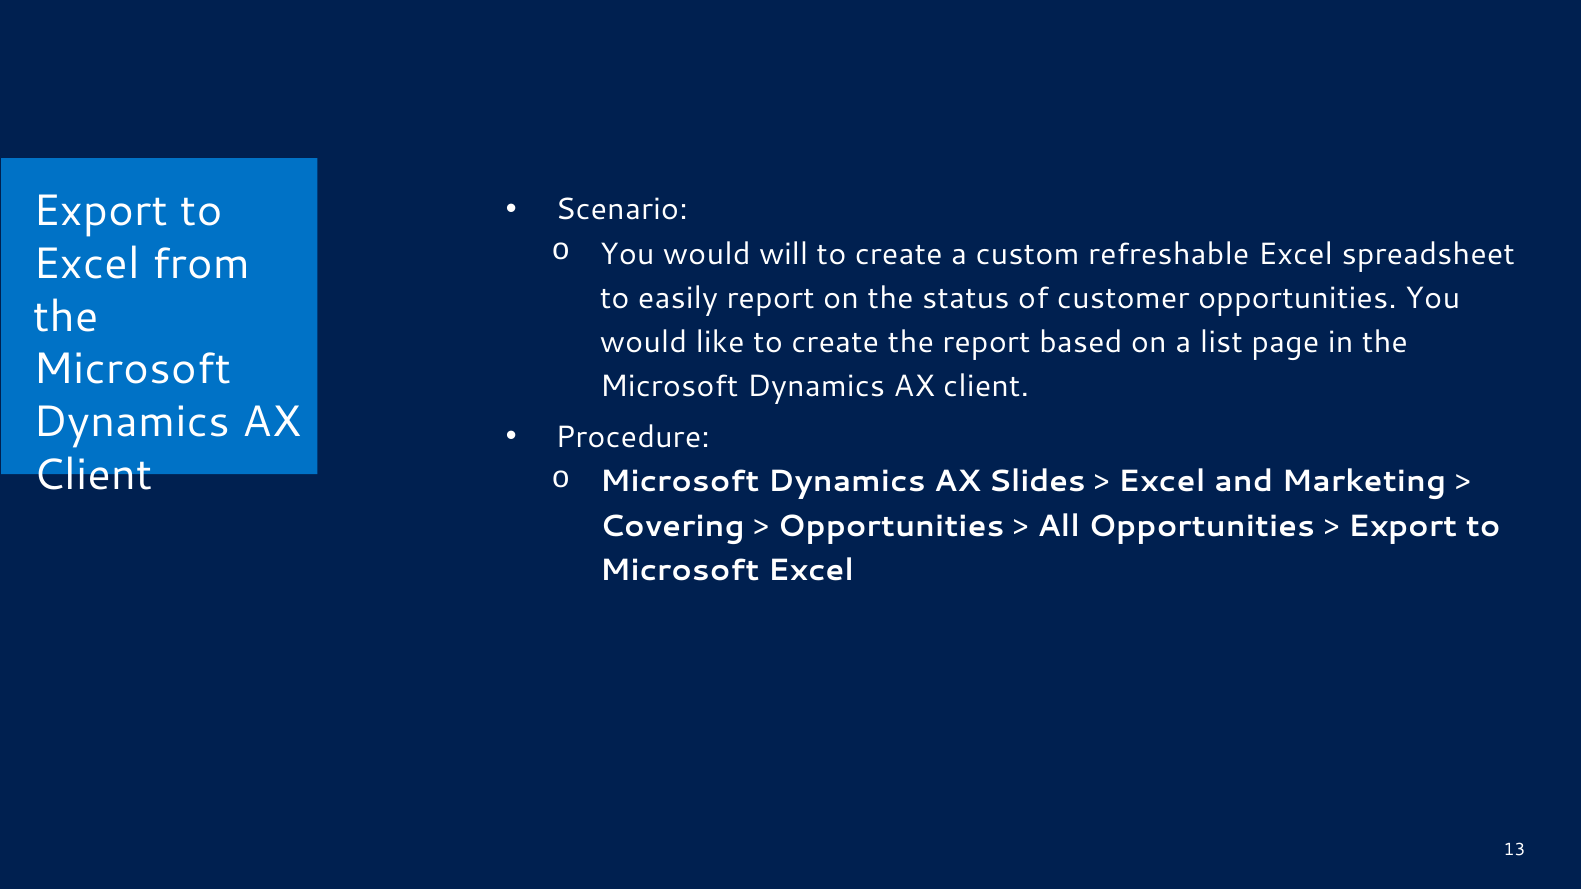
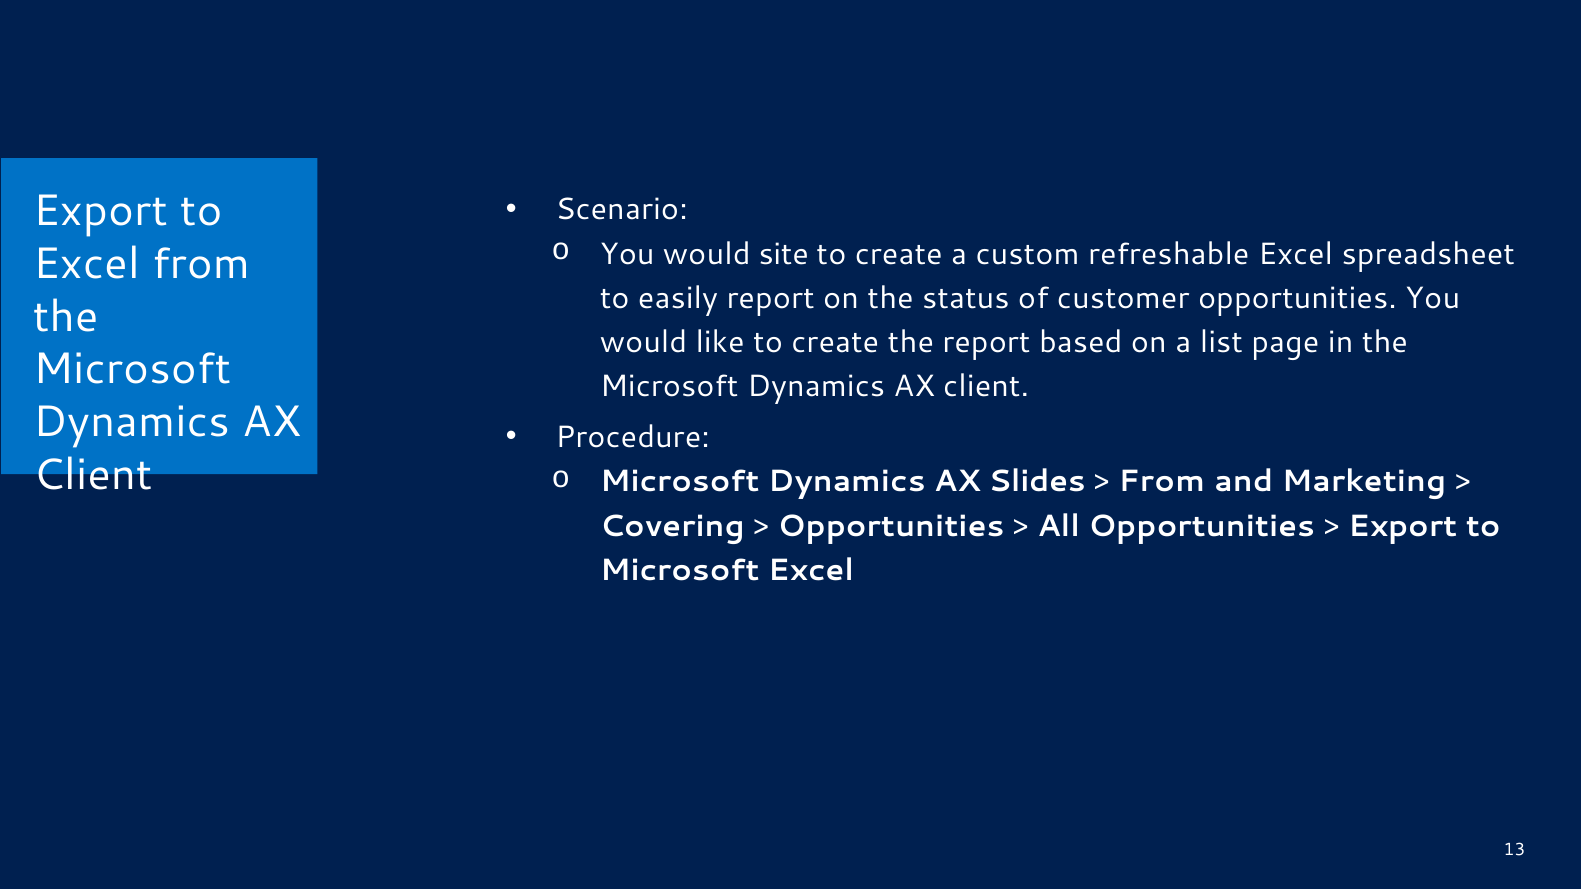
will: will -> site (784, 254)
Excel: Excel -> From (1162, 482)
